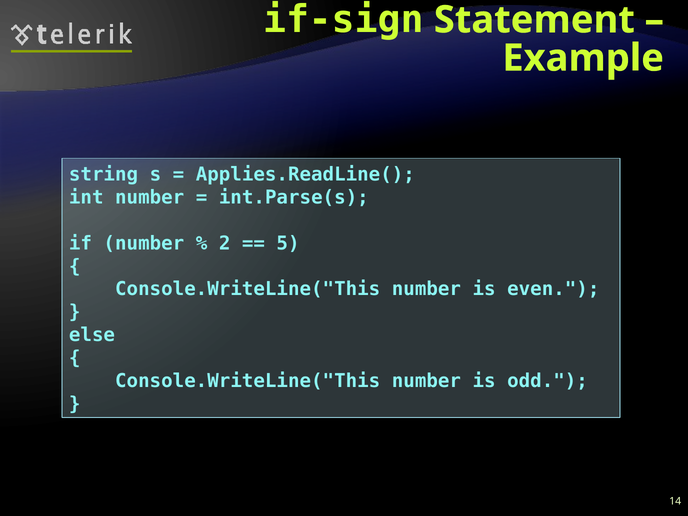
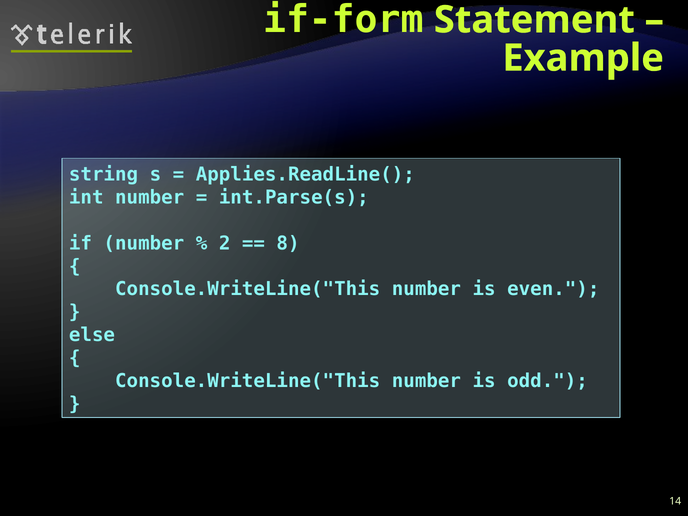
if-sign: if-sign -> if-form (343, 20)
5: 5 -> 8 (288, 243)
